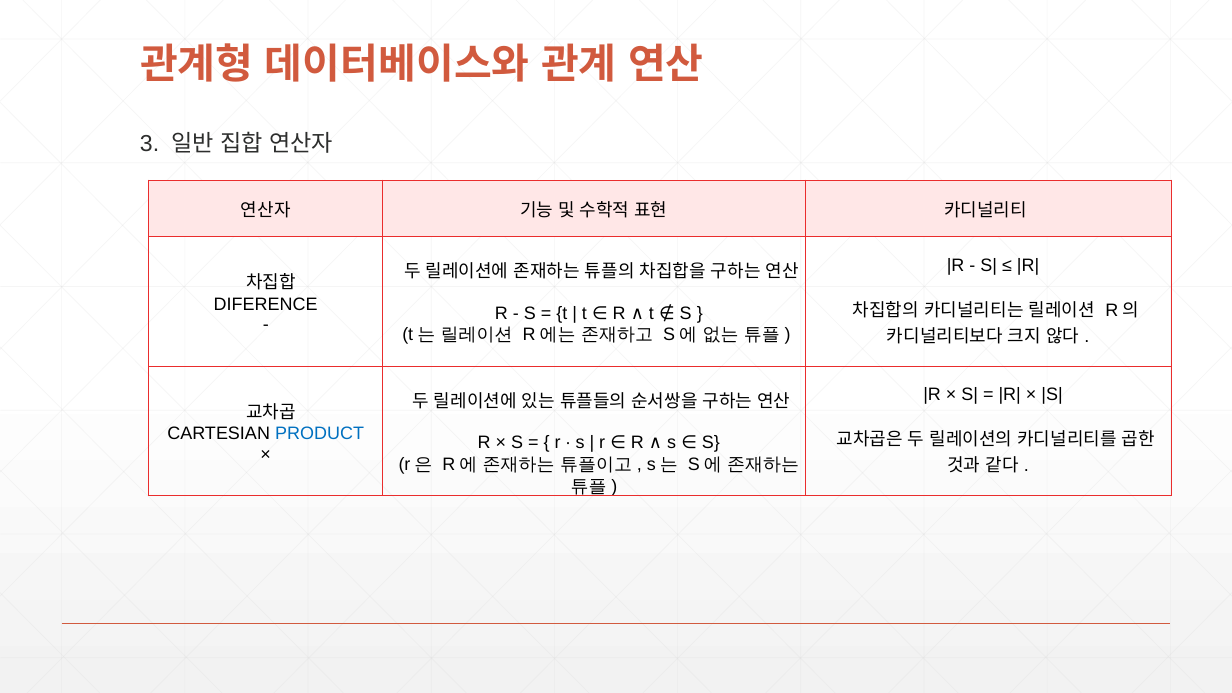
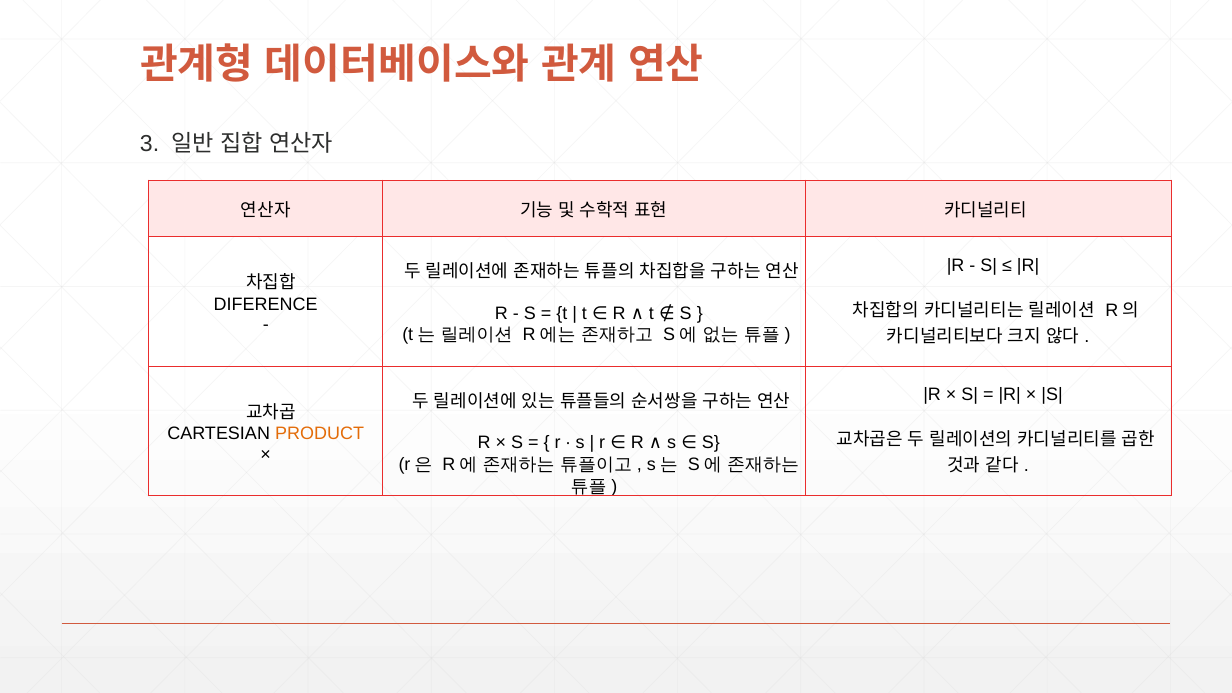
PRODUCT colour: blue -> orange (320, 434)
